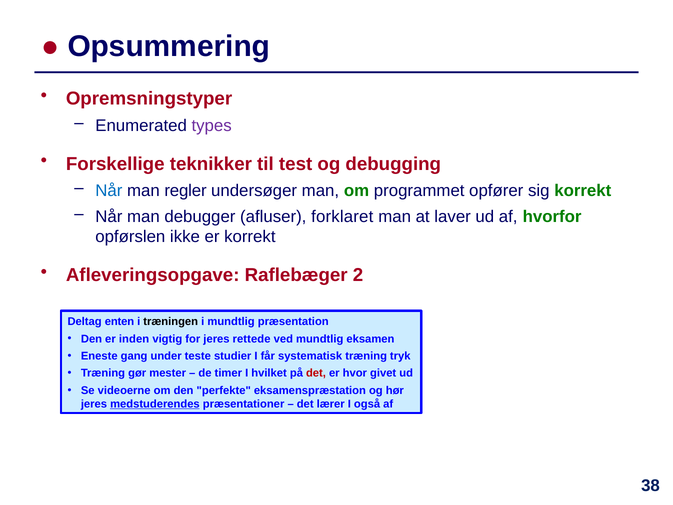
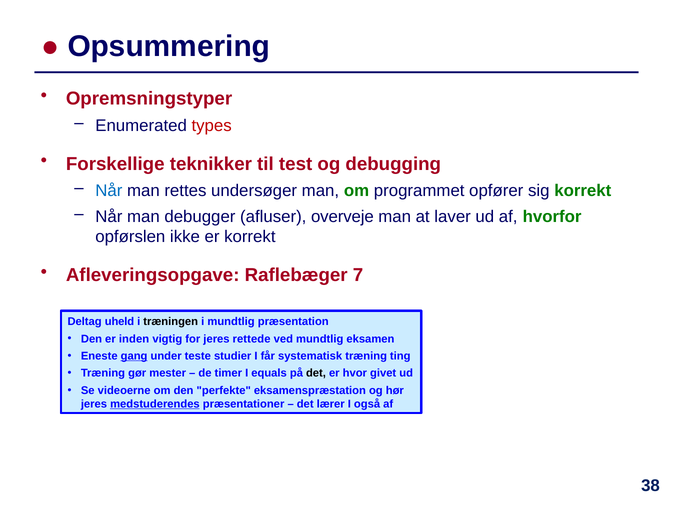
types colour: purple -> red (212, 125)
regler: regler -> rettes (185, 191)
forklaret: forklaret -> overveje (342, 216)
2: 2 -> 7 (358, 275)
enten: enten -> uheld (119, 321)
gang underline: none -> present (134, 356)
tryk: tryk -> ting (400, 356)
hvilket: hvilket -> equals (269, 373)
det colour: red -> black (316, 373)
